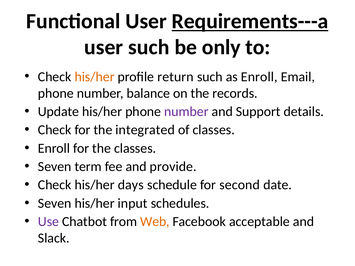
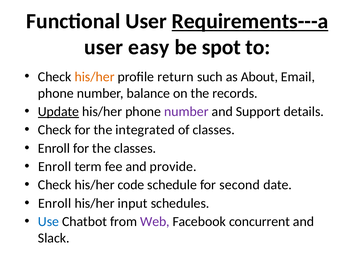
user such: such -> easy (149, 47)
only: only -> spot (221, 47)
as Enroll: Enroll -> About (259, 77)
Update underline: none -> present (59, 112)
Seven: Seven -> Enroll (55, 167)
days: days -> code (131, 185)
Seven: Seven -> Enroll (55, 203)
Use colour: purple -> blue (48, 222)
Web colour: orange -> purple (155, 222)
acceptable: acceptable -> concurrent (259, 222)
